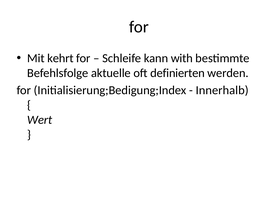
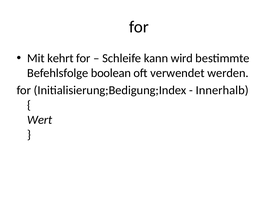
with: with -> wird (182, 58)
aktuelle: aktuelle -> boolean (111, 73)
definierten: definierten -> verwendet (177, 73)
